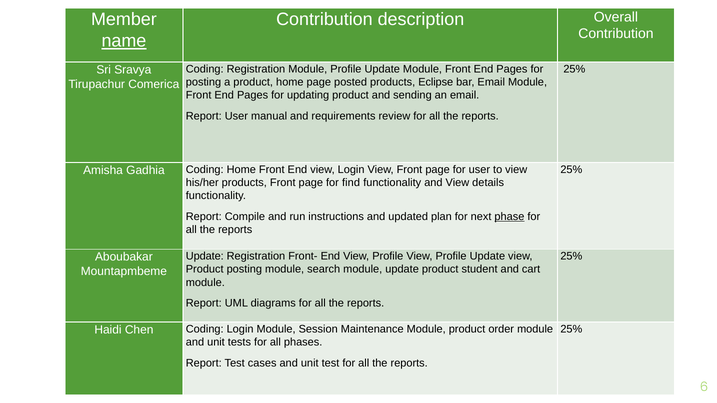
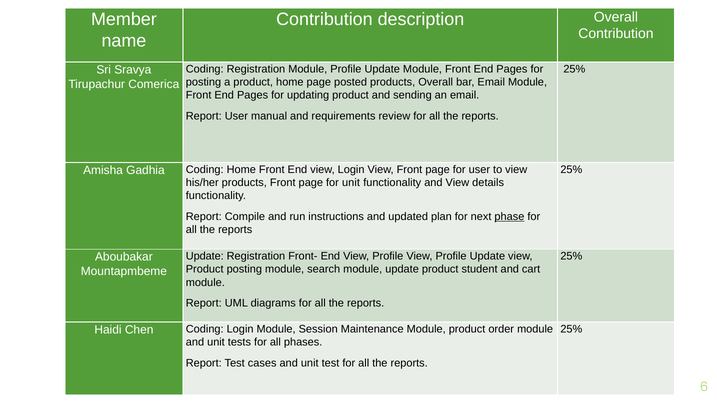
name underline: present -> none (124, 41)
products Eclipse: Eclipse -> Overall (436, 82)
for find: find -> unit (351, 183)
